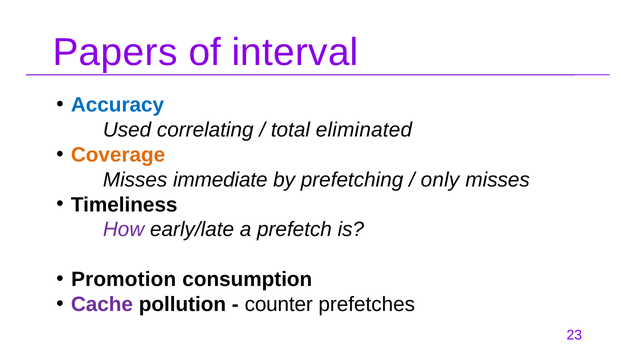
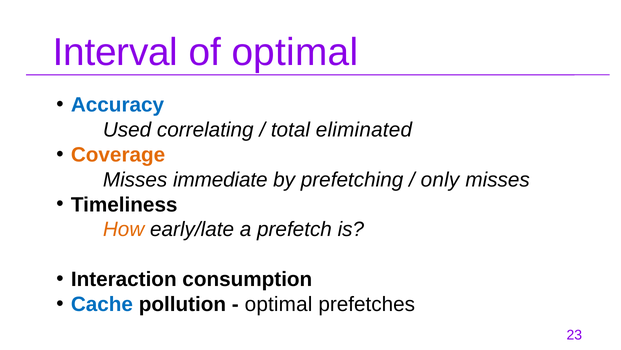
Papers: Papers -> Interval (115, 52)
of interval: interval -> optimal (295, 52)
How colour: purple -> orange (124, 229)
Promotion: Promotion -> Interaction (124, 279)
Cache colour: purple -> blue (102, 304)
counter: counter -> optimal (279, 304)
